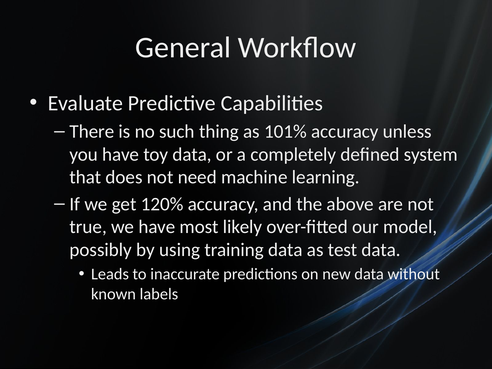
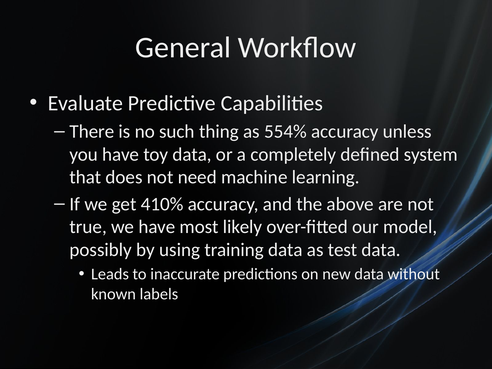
101%: 101% -> 554% (285, 131)
120%: 120% -> 410% (162, 204)
